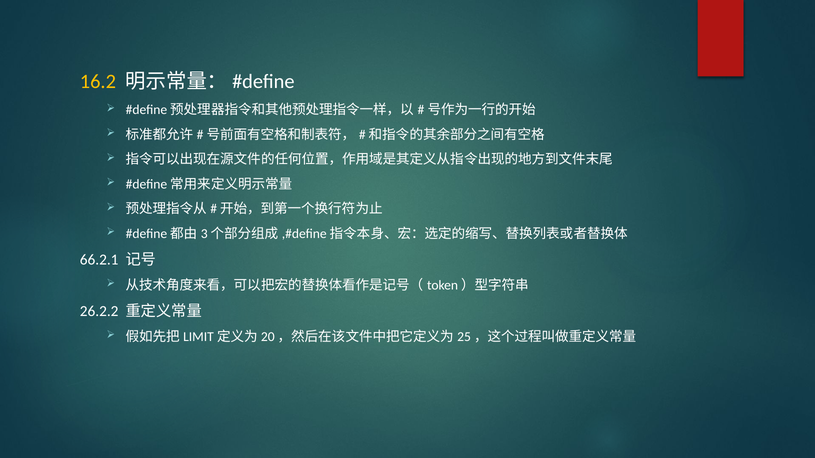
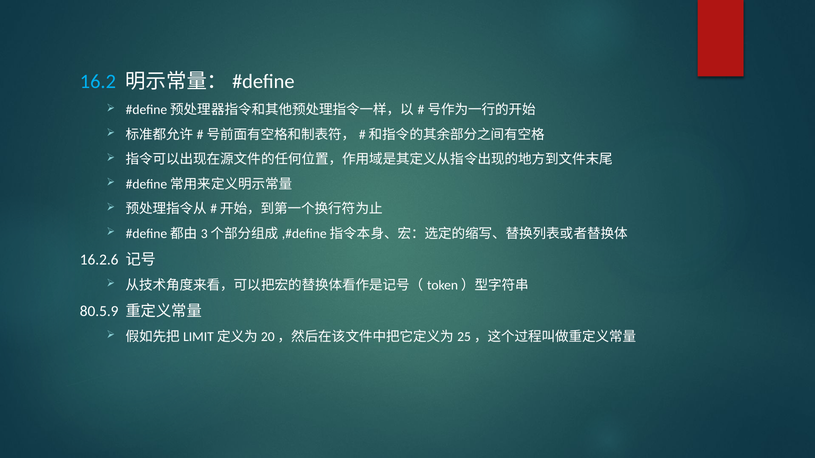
16.2 colour: yellow -> light blue (98, 82)
66.2.1: 66.2.1 -> 16.2.6 (99, 260)
26.2.2: 26.2.2 -> 80.5.9 (99, 311)
